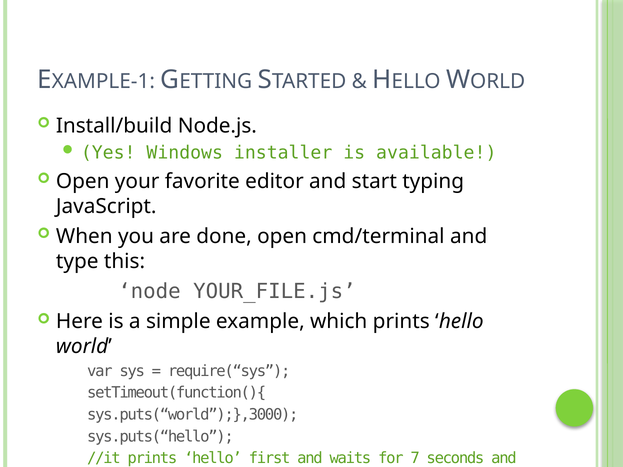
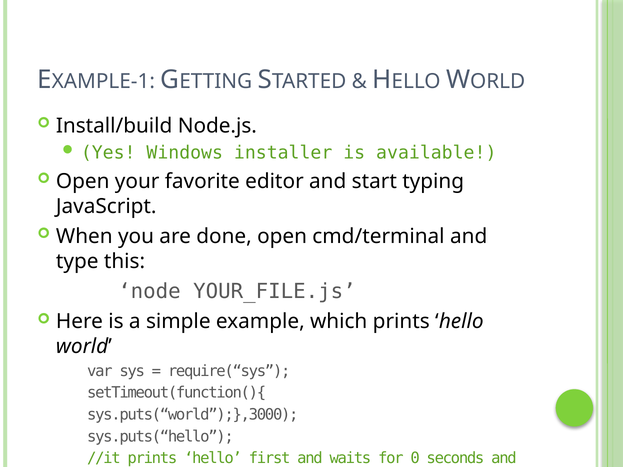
7: 7 -> 0 (415, 458)
